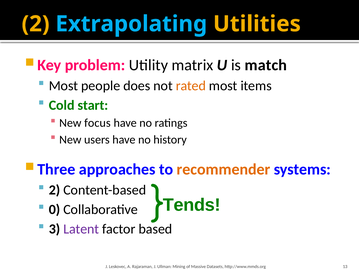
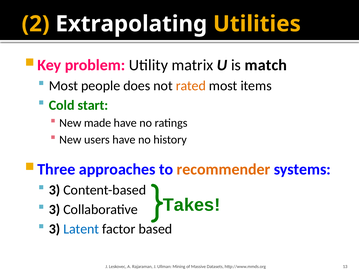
Extrapolating colour: light blue -> white (131, 24)
focus: focus -> made (98, 123)
2: 2 -> 3 (55, 190)
Tends: Tends -> Takes (192, 205)
0: 0 -> 3 (55, 210)
Latent colour: purple -> blue (81, 229)
